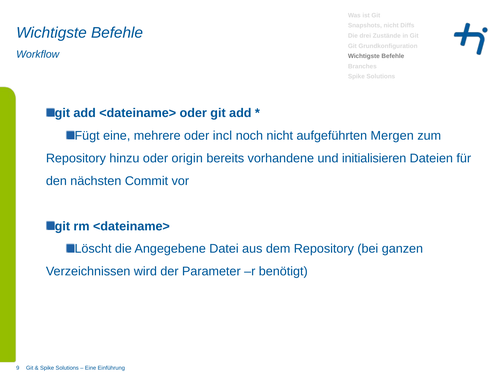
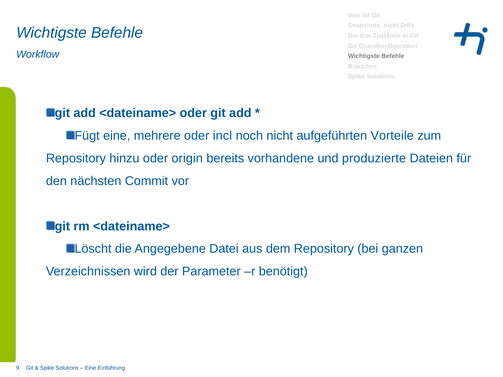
Mergen: Mergen -> Vorteile (392, 136)
initialisieren: initialisieren -> produzierte (374, 158)
